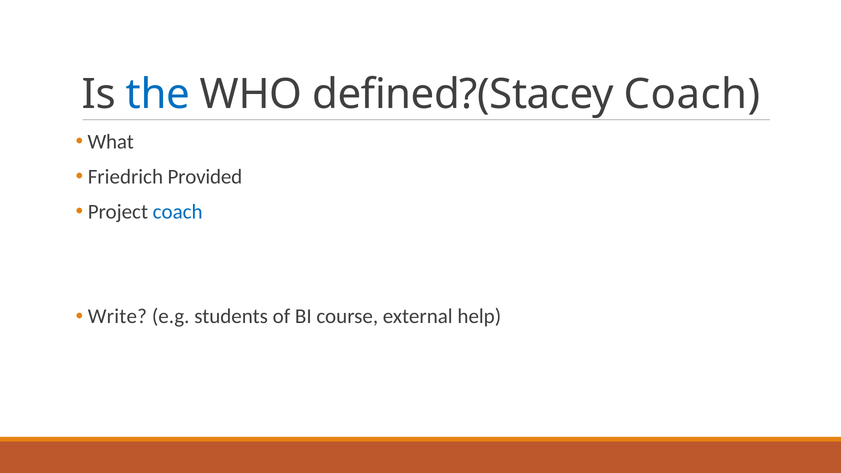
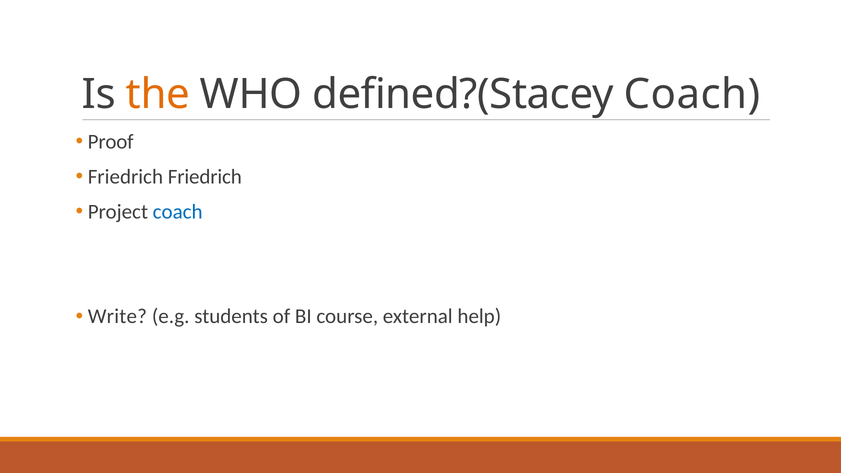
the colour: blue -> orange (158, 94)
What: What -> Proof (111, 142)
Friedrich Provided: Provided -> Friedrich (205, 177)
